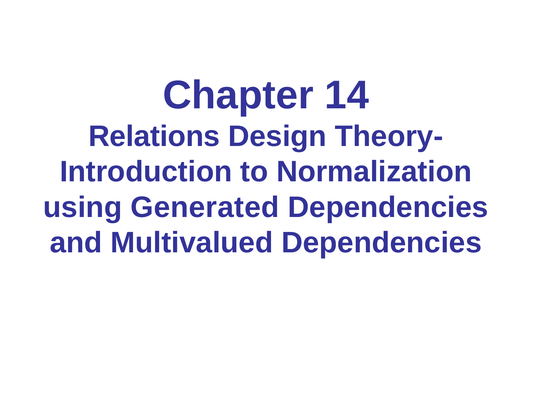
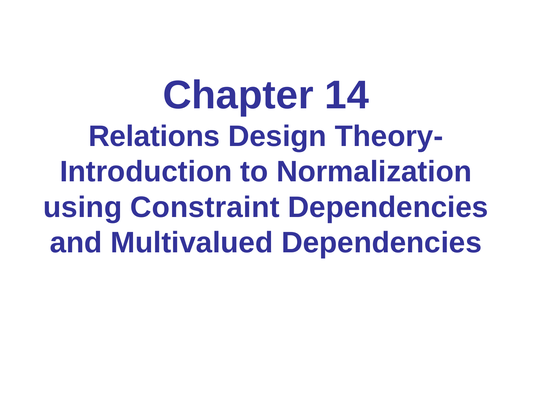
Generated: Generated -> Constraint (205, 207)
